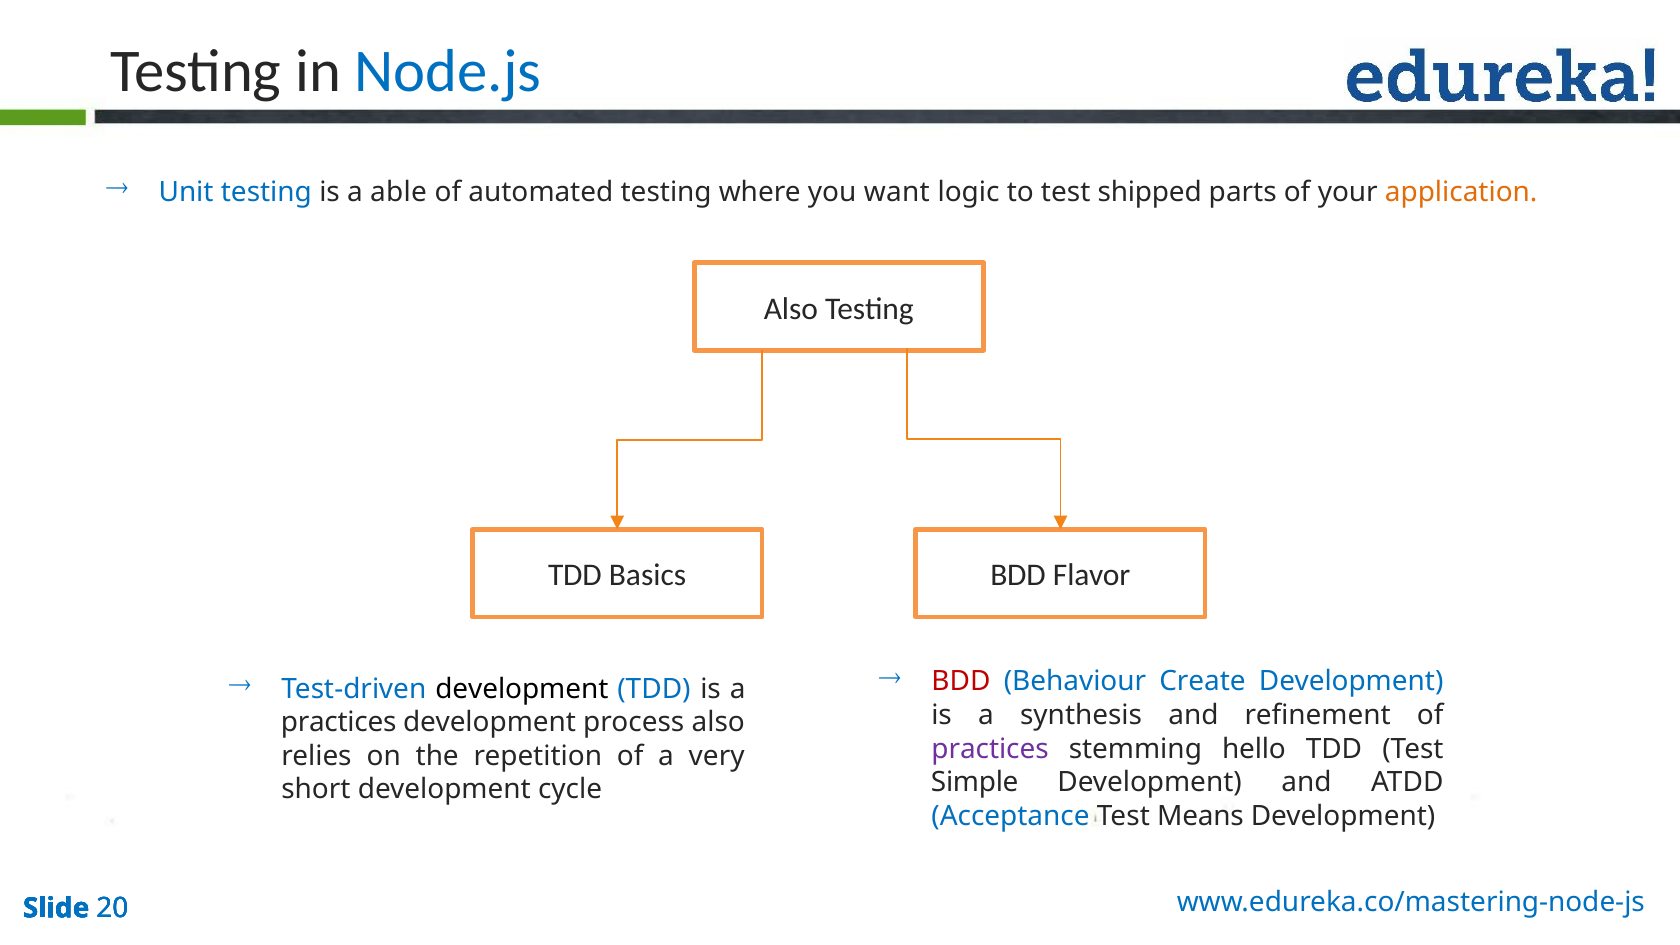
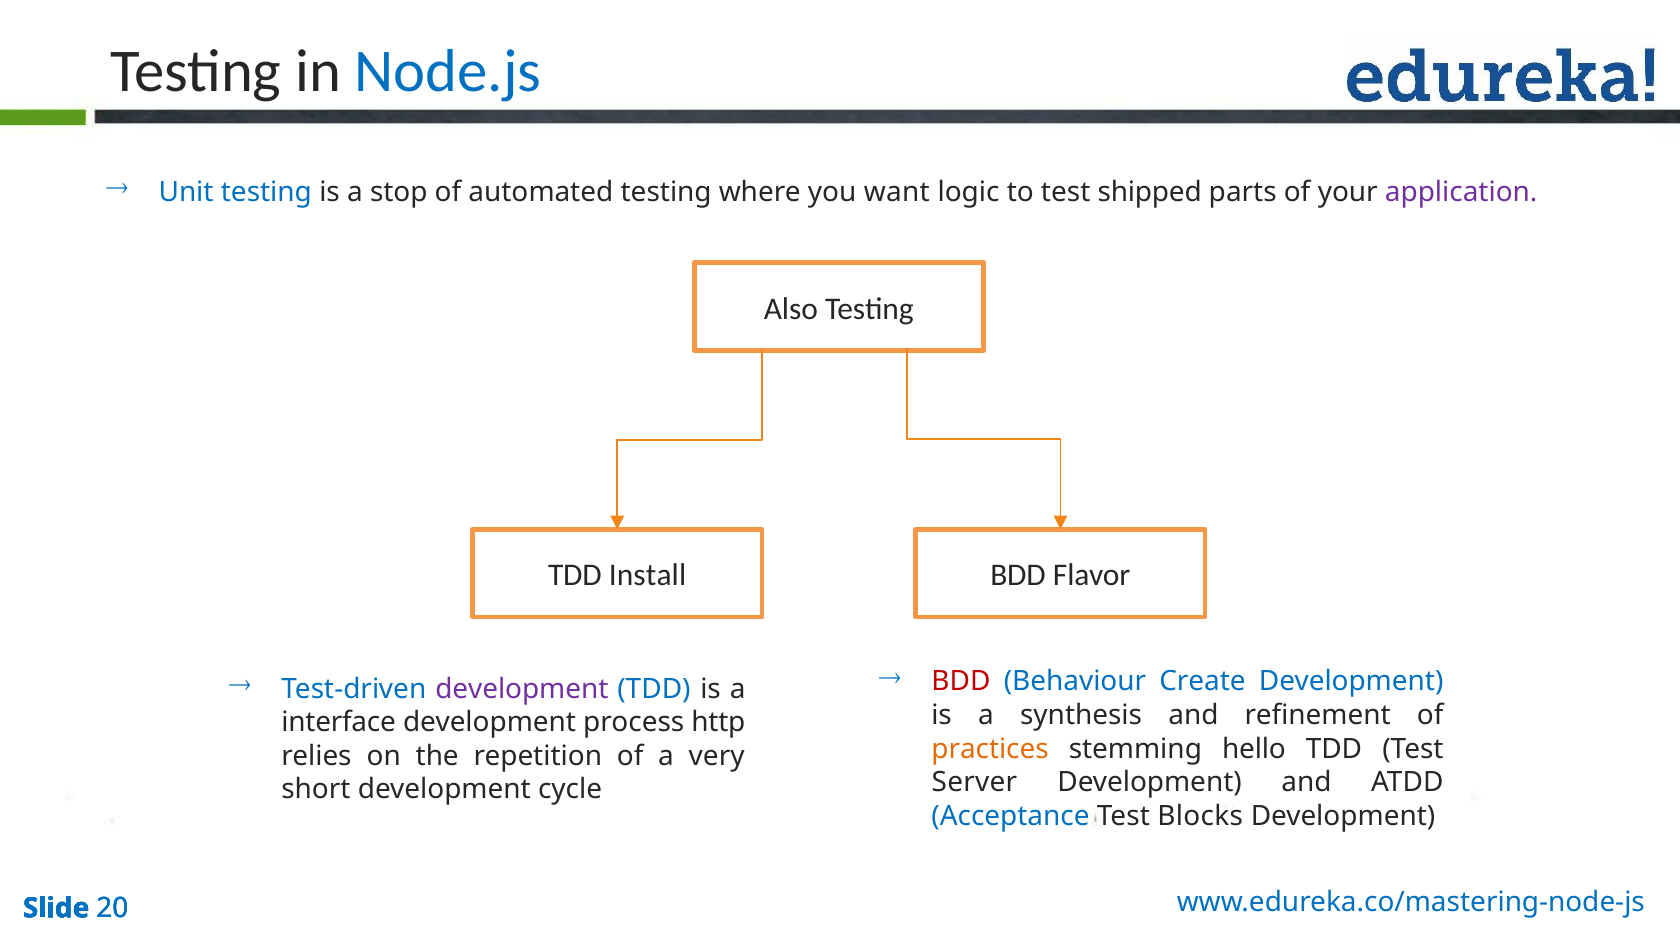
able: able -> stop (399, 192)
application colour: orange -> purple (1461, 192)
Basics: Basics -> Install (648, 575)
development colour: black -> purple (522, 689)
practices: practices -> interface (339, 722)
process also: also -> http (718, 722)
practices colour: purple -> orange (990, 749)
Simple: Simple -> Server (974, 782)
Means: Means -> Blocks (1200, 816)
